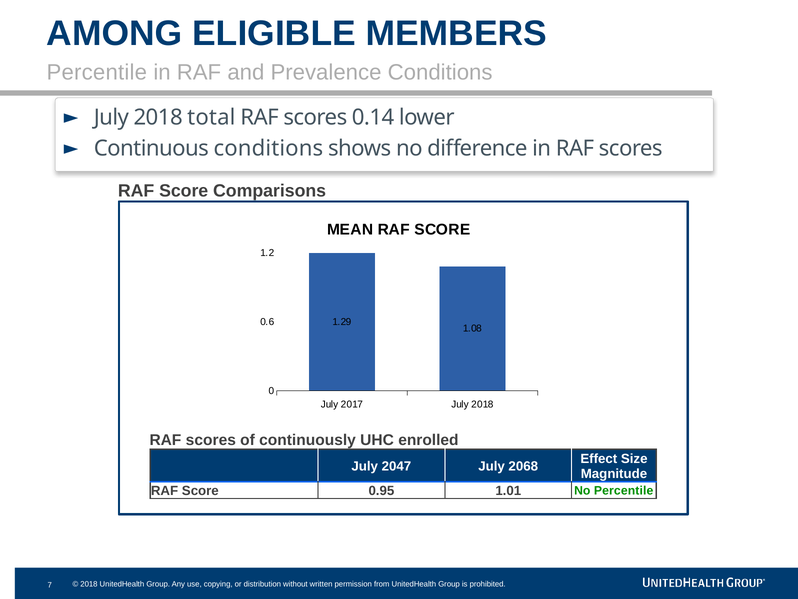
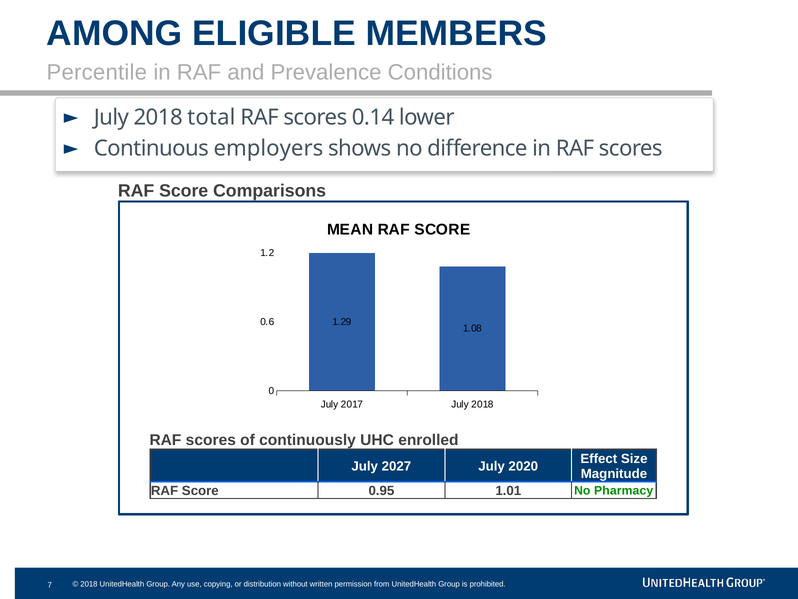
Continuous conditions: conditions -> employers (268, 148)
2047: 2047 -> 2027 (396, 466)
2068: 2068 -> 2020 (523, 466)
No Percentile: Percentile -> Pharmacy (624, 490)
